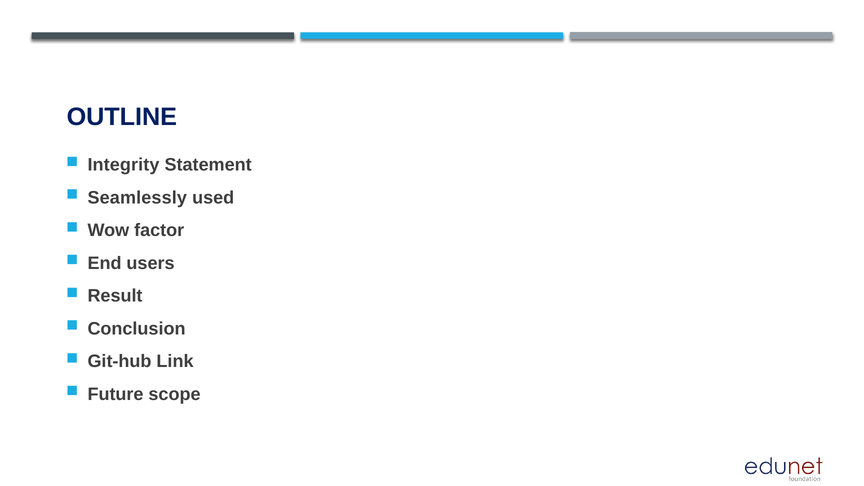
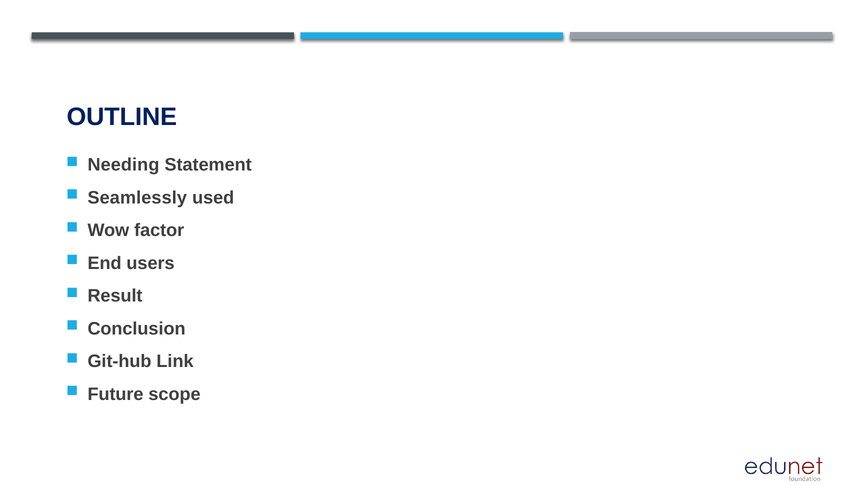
Integrity: Integrity -> Needing (123, 165)
